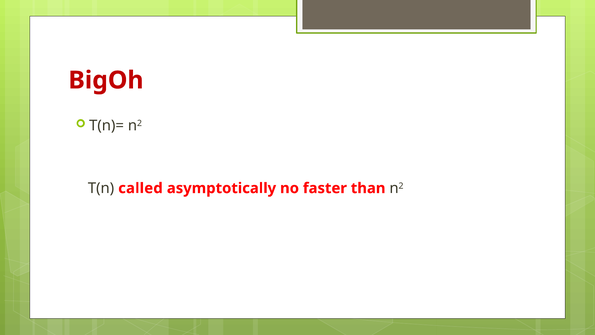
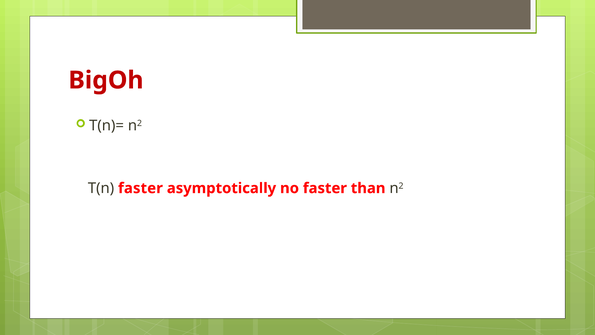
T(n called: called -> faster (140, 188)
